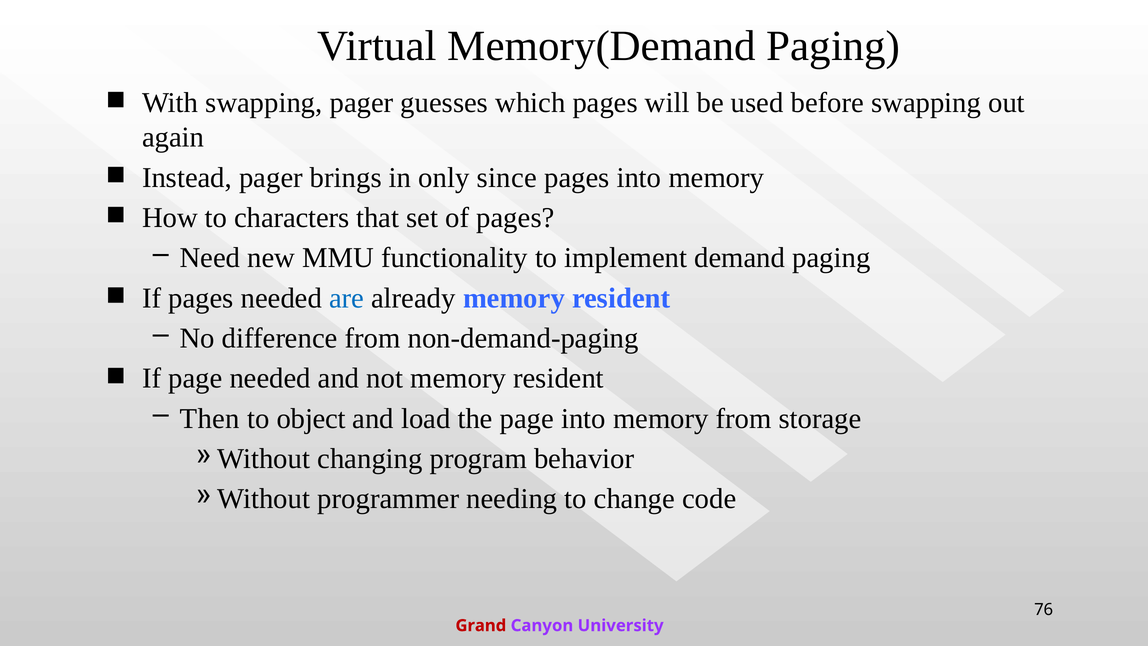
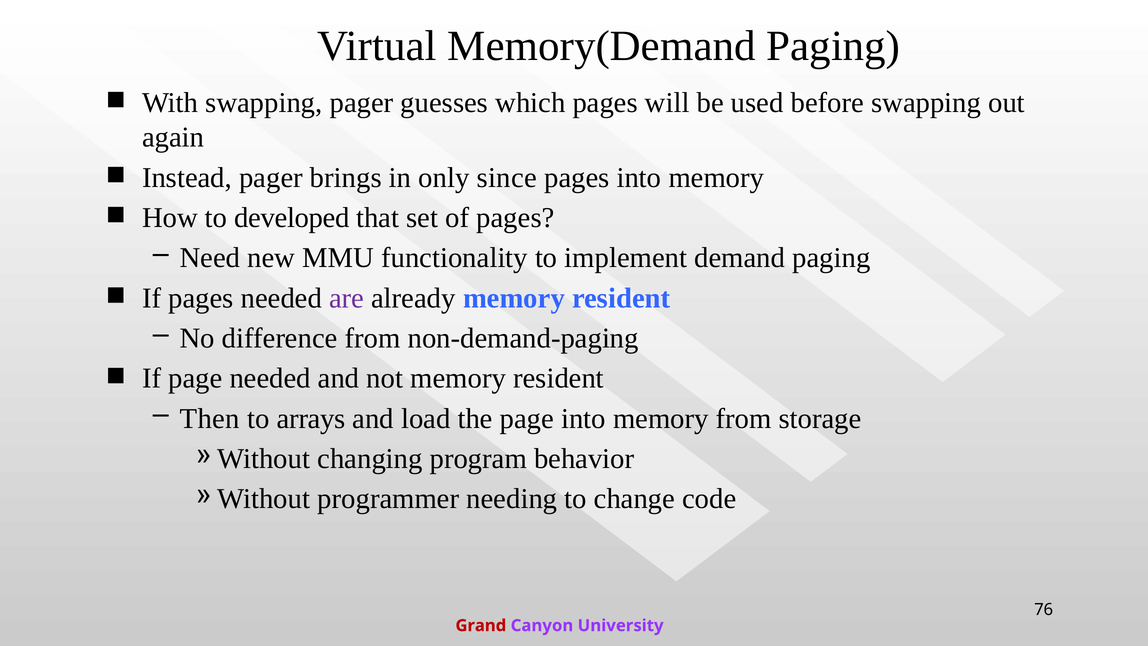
characters: characters -> developed (292, 218)
are colour: blue -> purple (347, 298)
object: object -> arrays (311, 418)
